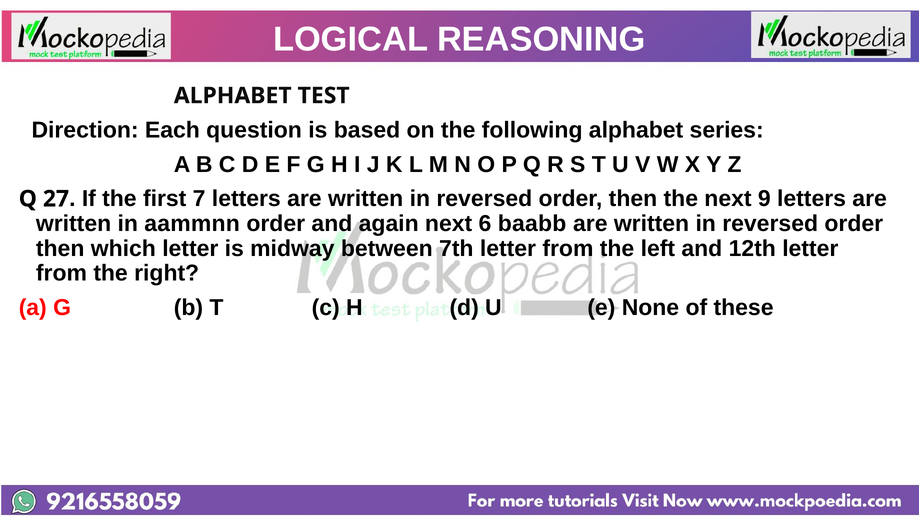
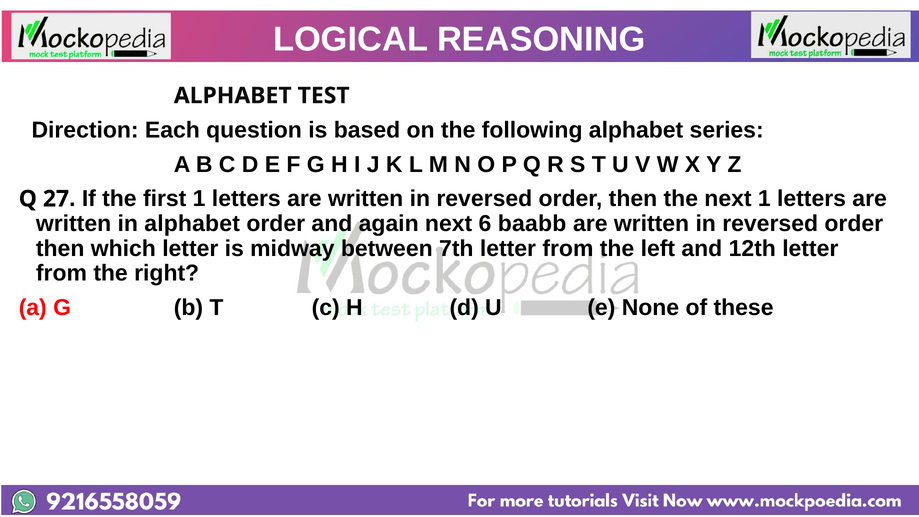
first 7: 7 -> 1 (199, 199)
next 9: 9 -> 1 (764, 199)
in aammnn: aammnn -> alphabet (192, 224)
